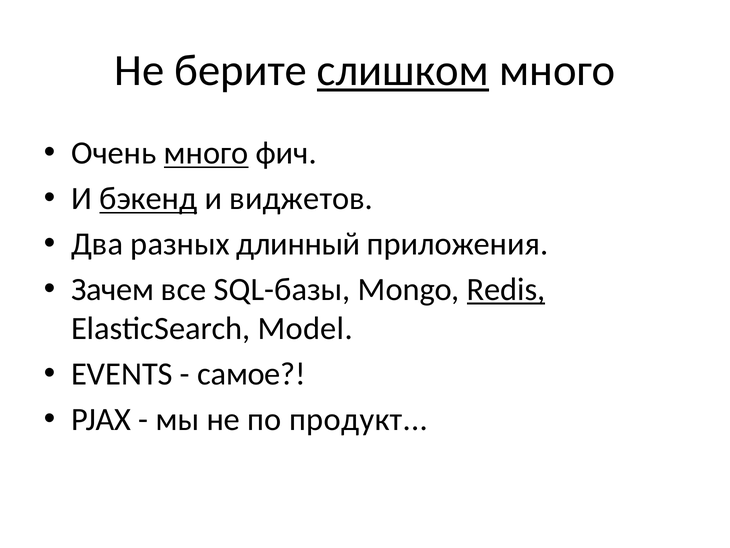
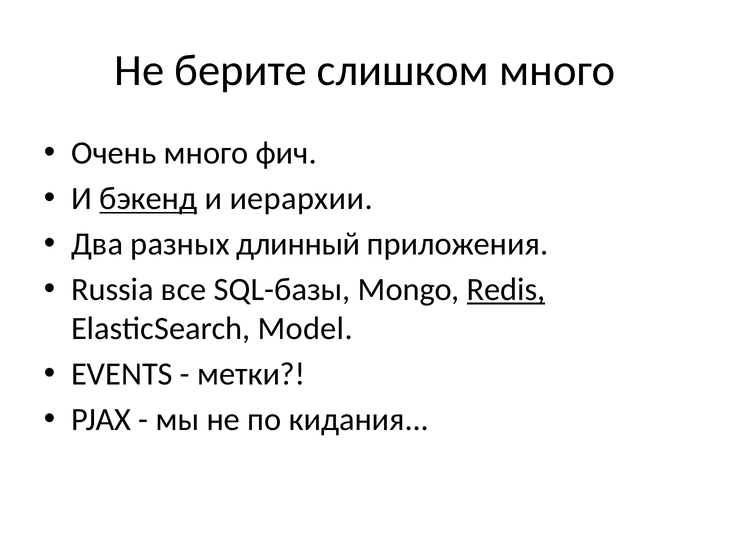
слишком underline: present -> none (403, 71)
много underline: present -> none (206, 153)
виджетов: виджетов -> иерархии (301, 199)
Зачем: Зачем -> Russia (112, 289)
самое: самое -> метки (251, 374)
продукт: продукт -> кидания (359, 419)
